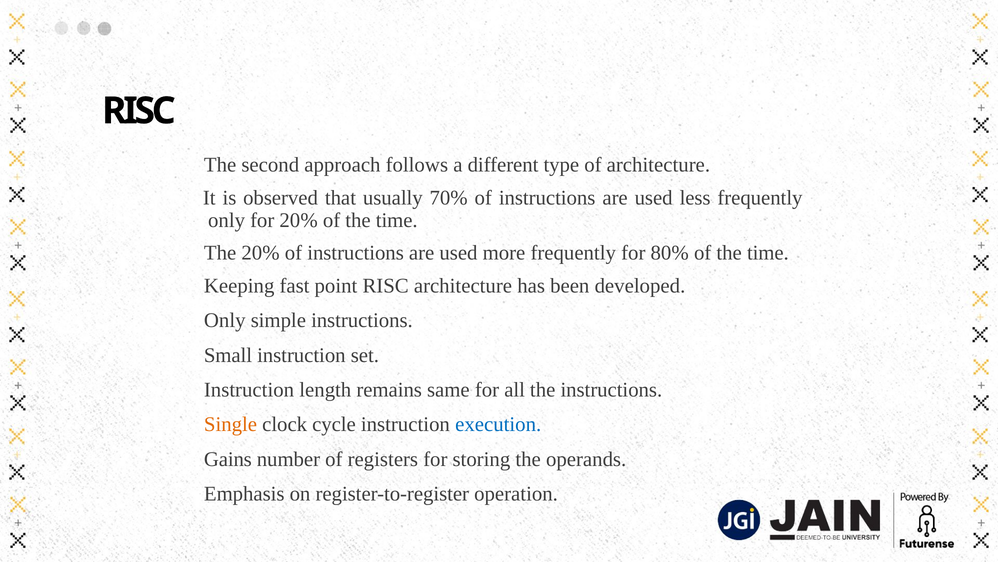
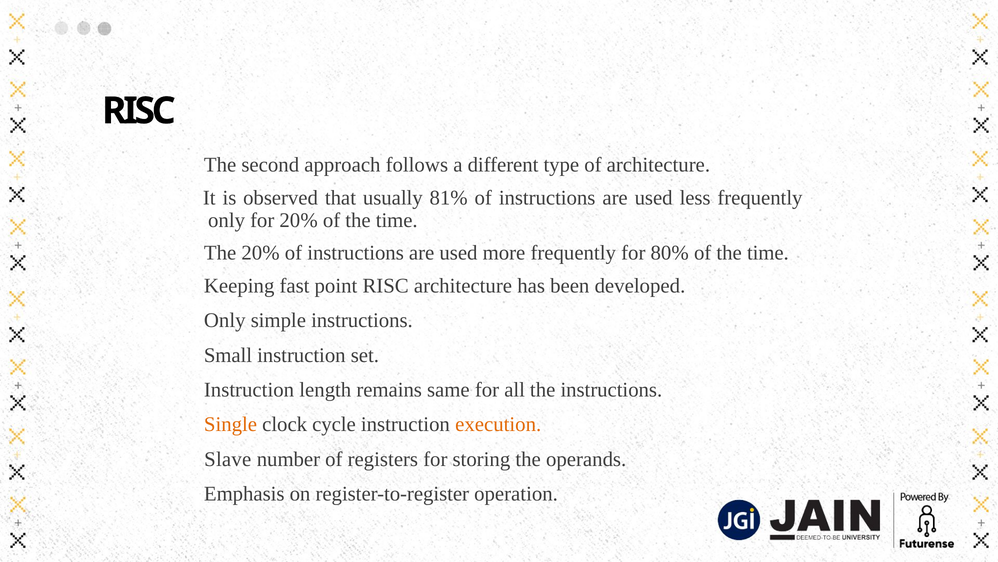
70%: 70% -> 81% (449, 198)
execution colour: blue -> orange (498, 424)
Gains: Gains -> Slave (228, 459)
